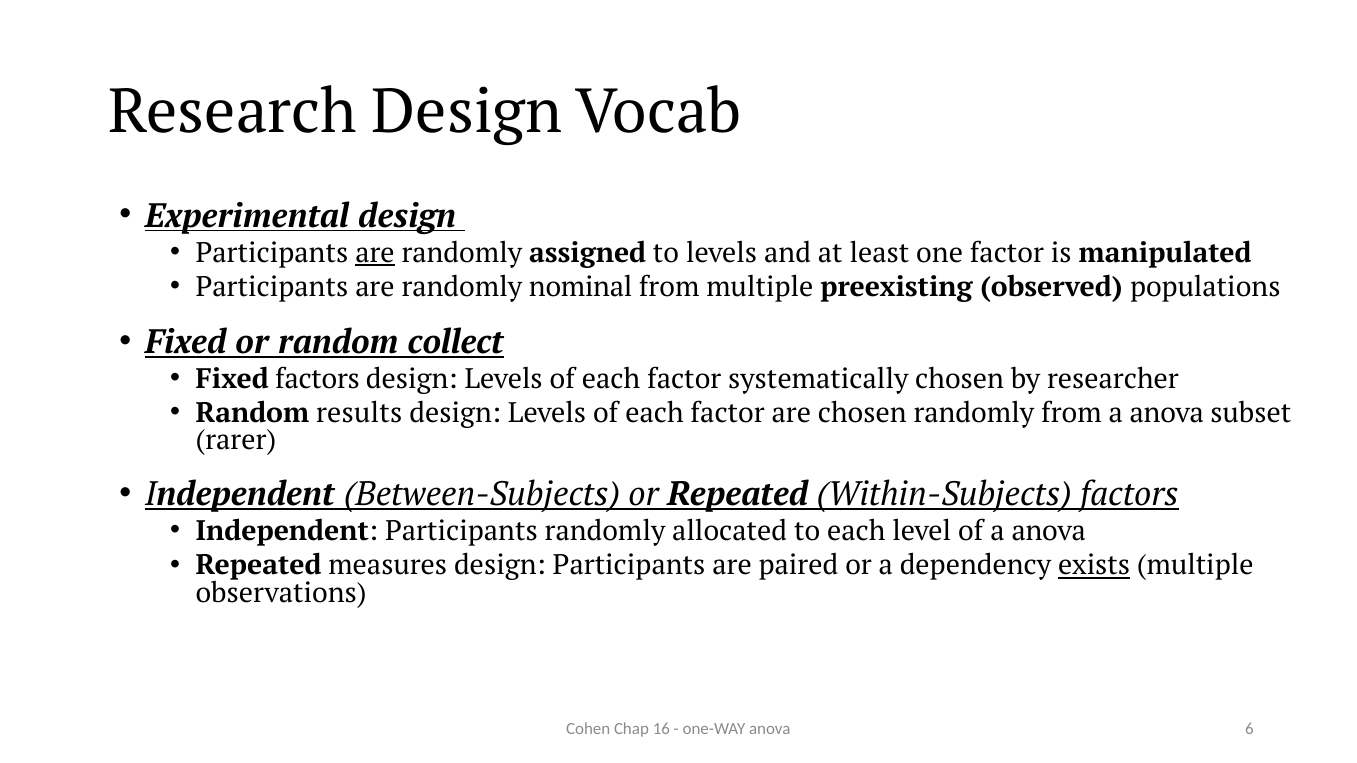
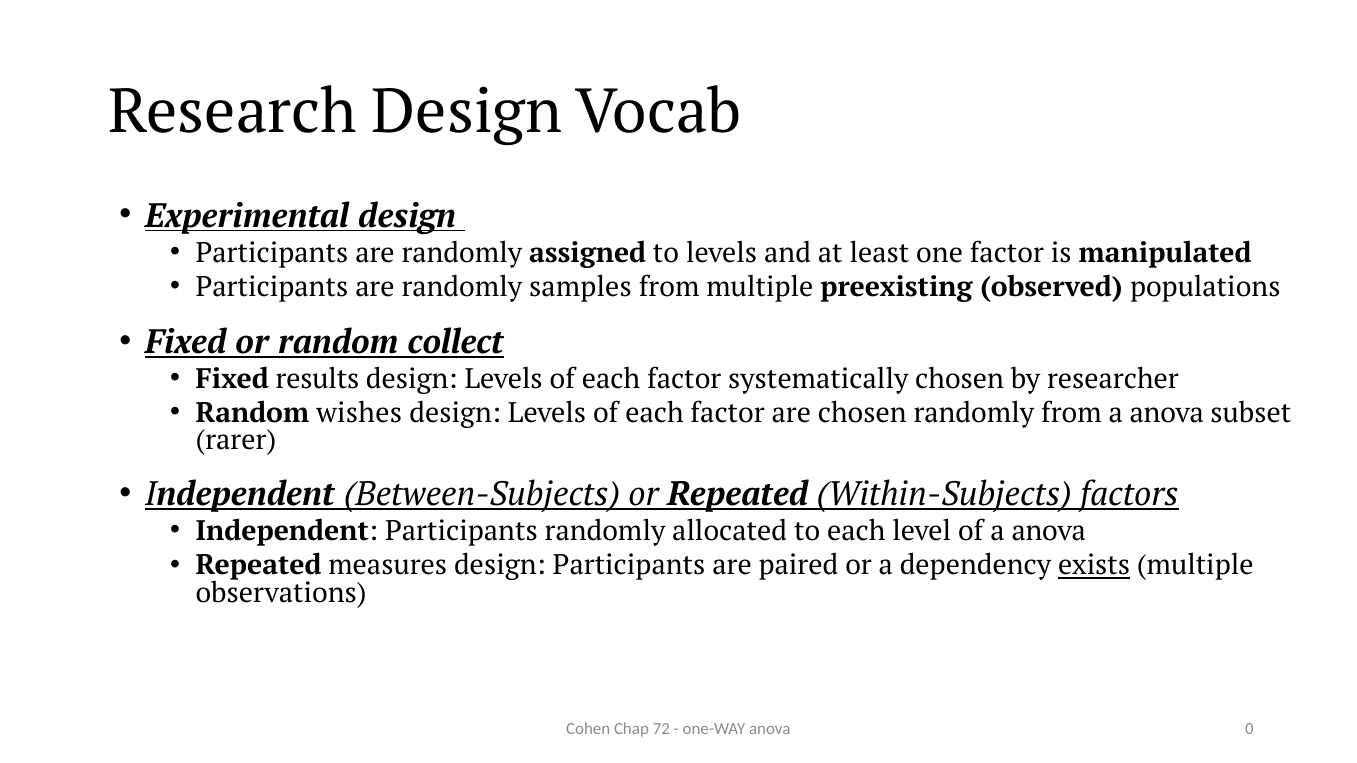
are underline: present -> none (375, 253)
nominal: nominal -> samples (580, 287)
Fixed factors: factors -> results (318, 379)
results: results -> wishes (359, 414)
16: 16 -> 72 (661, 729)
6: 6 -> 0 (1249, 729)
